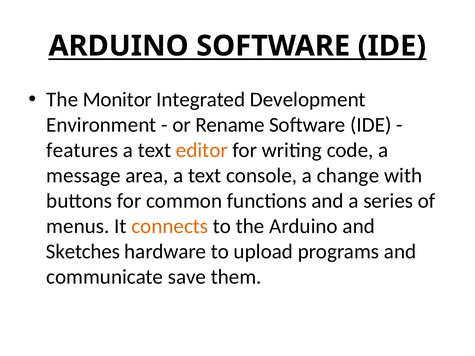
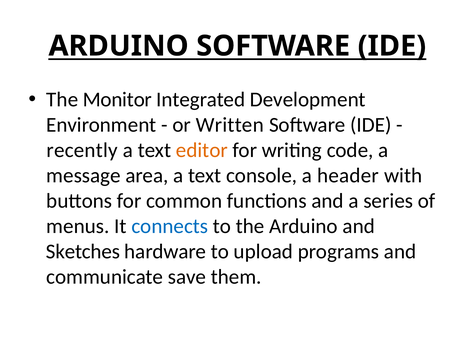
Rename: Rename -> Written (230, 125)
features: features -> recently (82, 150)
change: change -> header (348, 176)
connects colour: orange -> blue (170, 226)
